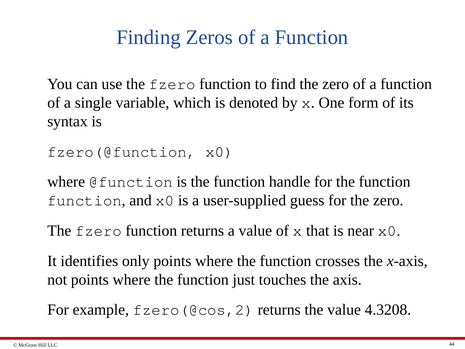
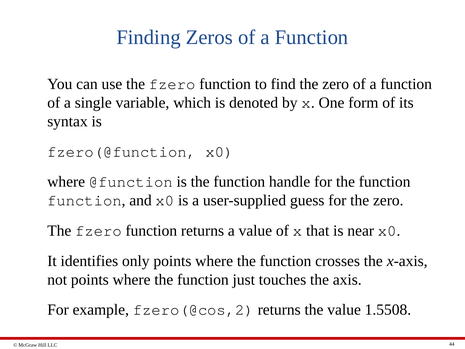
4.3208: 4.3208 -> 1.5508 (388, 310)
